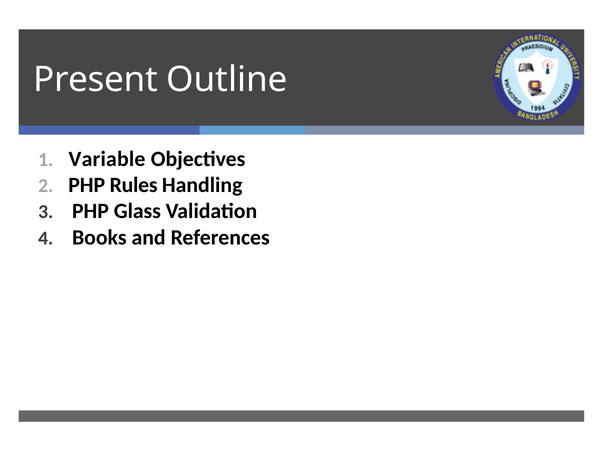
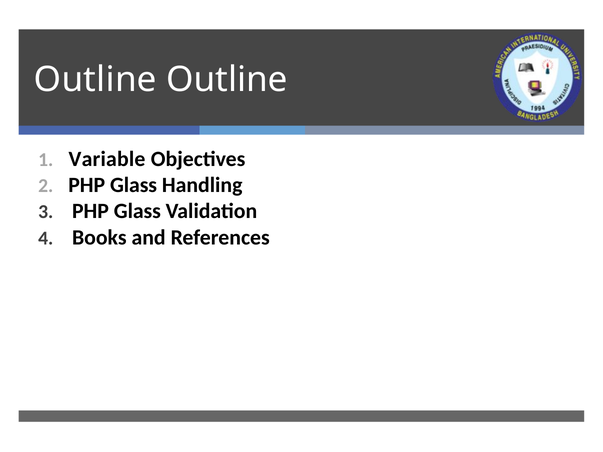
Present: Present -> Outline (95, 80)
Rules: Rules -> Glass (134, 185)
